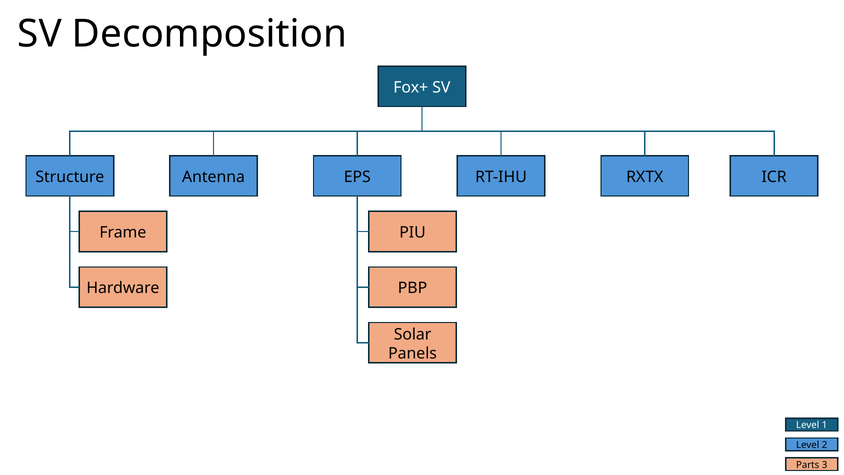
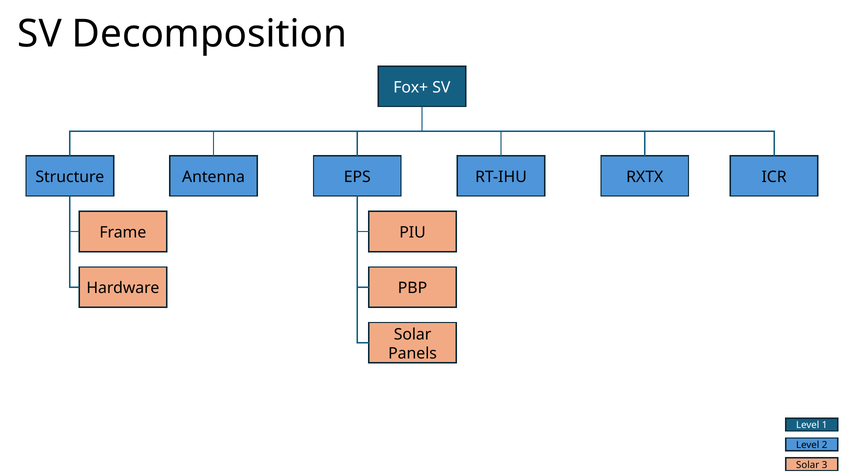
Parts: Parts -> Solar (808, 465)
